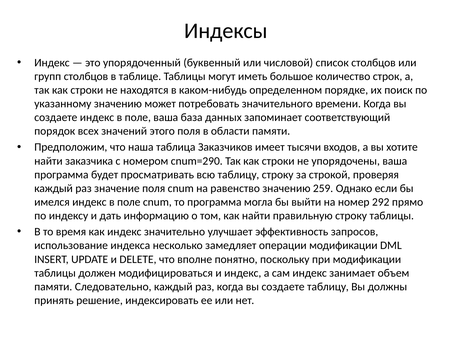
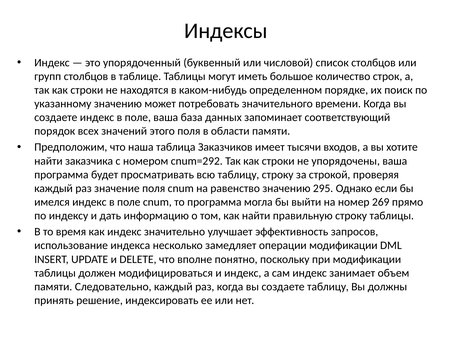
cnum=290: cnum=290 -> cnum=292 (197, 161)
259: 259 -> 295 (323, 188)
292: 292 -> 269 (381, 202)
